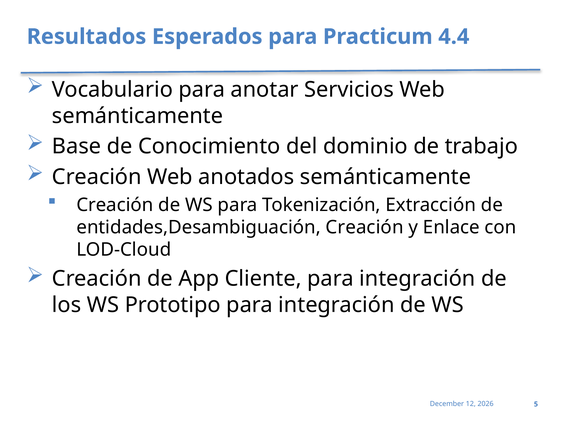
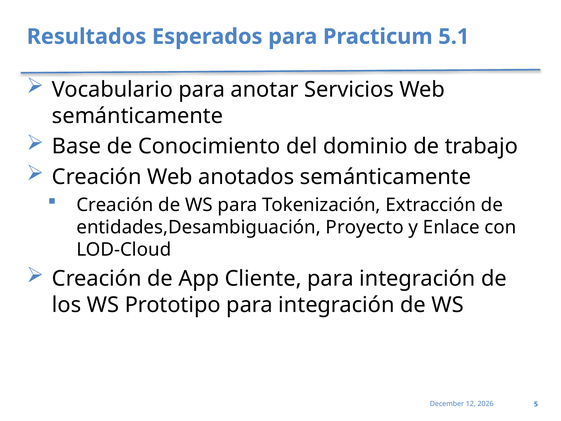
4.4: 4.4 -> 5.1 (454, 37)
entidades,Desambiguación Creación: Creación -> Proyecto (365, 227)
